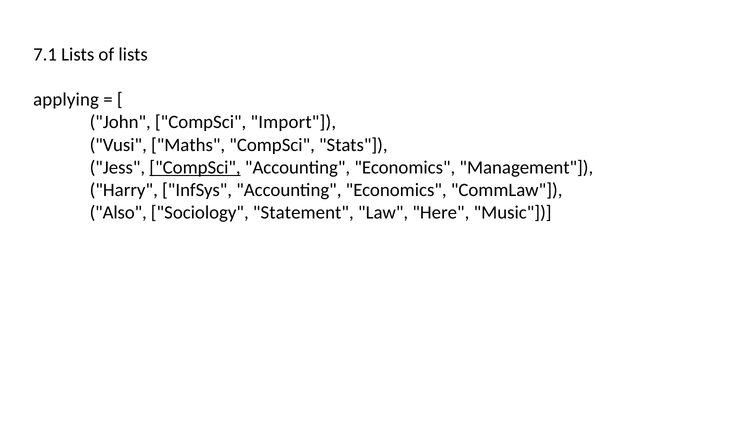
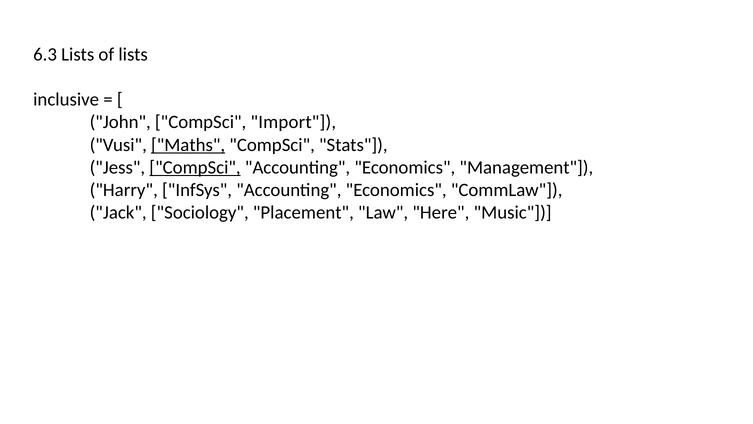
7.1: 7.1 -> 6.3 (45, 54)
applying: applying -> inclusive (66, 99)
Maths underline: none -> present (188, 145)
Also: Also -> Jack (118, 212)
Statement: Statement -> Placement (303, 212)
